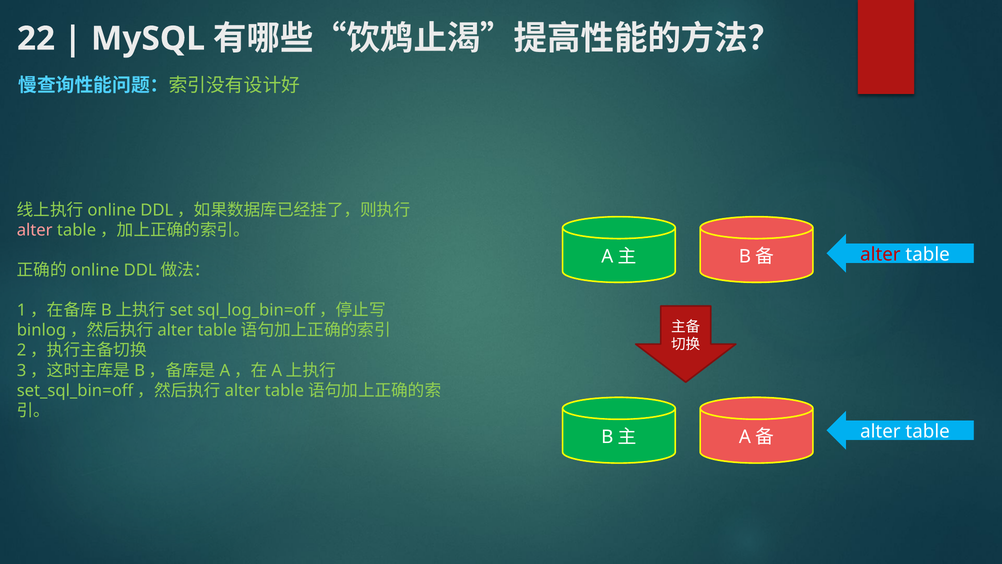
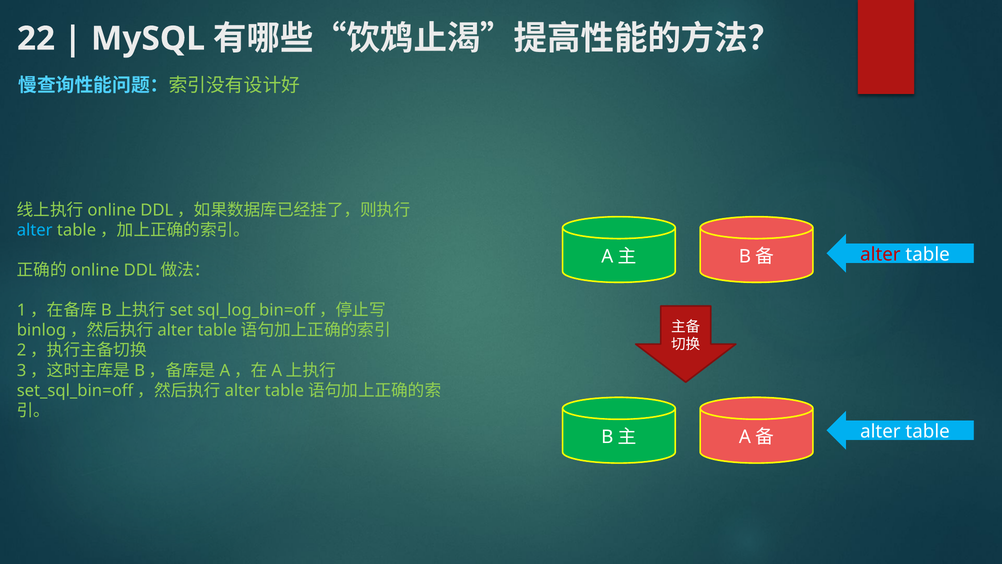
alter colour: pink -> light blue (35, 230)
